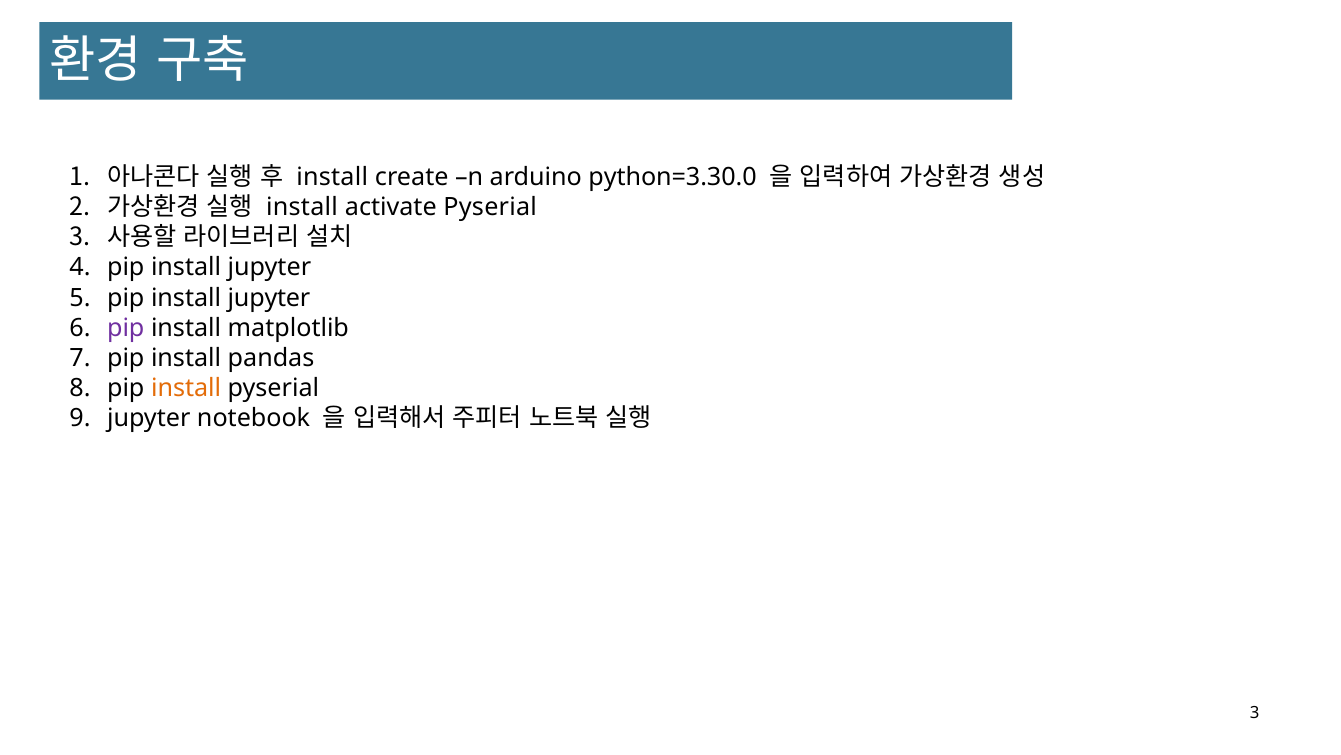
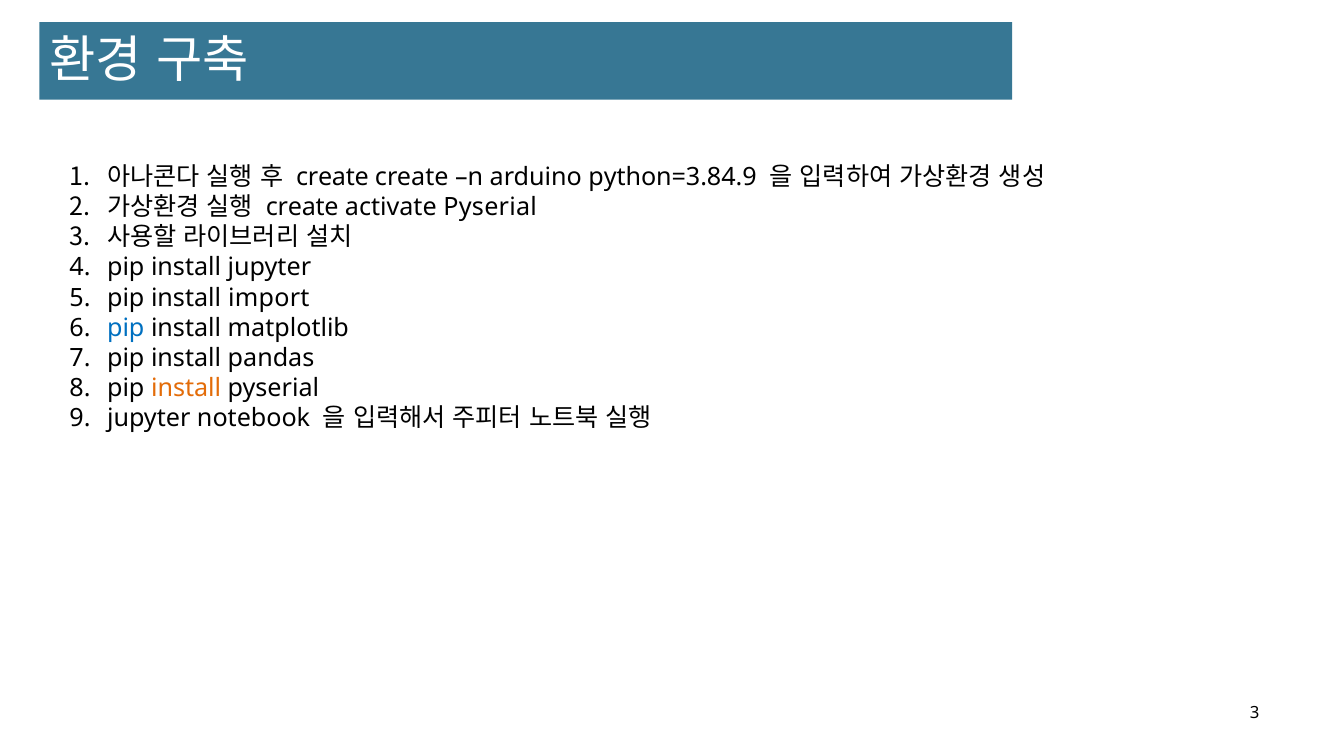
install: install -> create (332, 177)
python=3.30.0: python=3.30.0 -> python=3.84.9 (673, 177)
install: install -> create (302, 207)
jupyter: jupyter -> import (269, 298)
pip colour: purple -> blue (126, 328)
